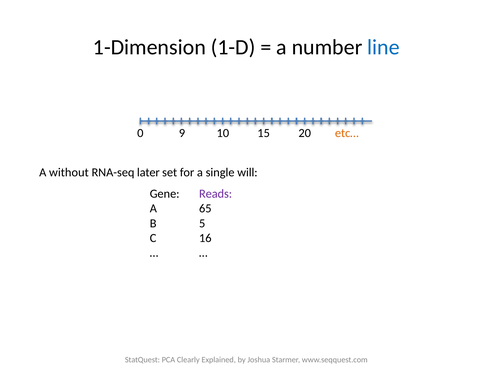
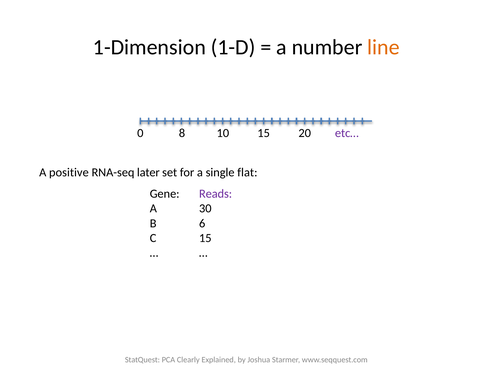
line colour: blue -> orange (383, 47)
9: 9 -> 8 (182, 133)
etc… colour: orange -> purple (347, 133)
without: without -> positive (69, 172)
will: will -> flat (247, 172)
65: 65 -> 30 (205, 208)
5: 5 -> 6 (202, 223)
C 16: 16 -> 15 (205, 238)
